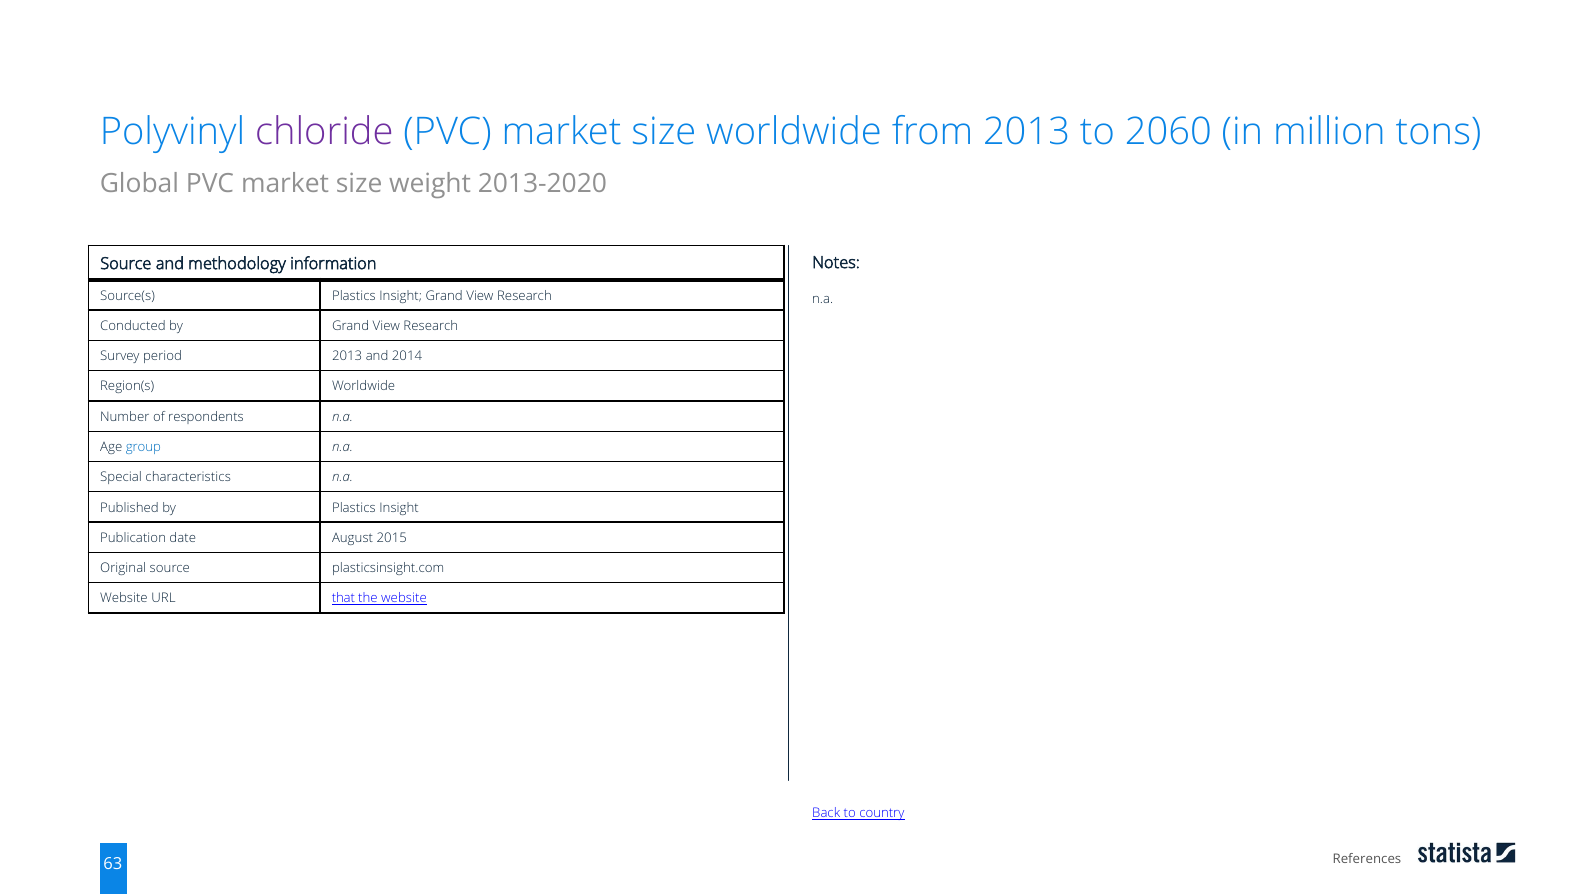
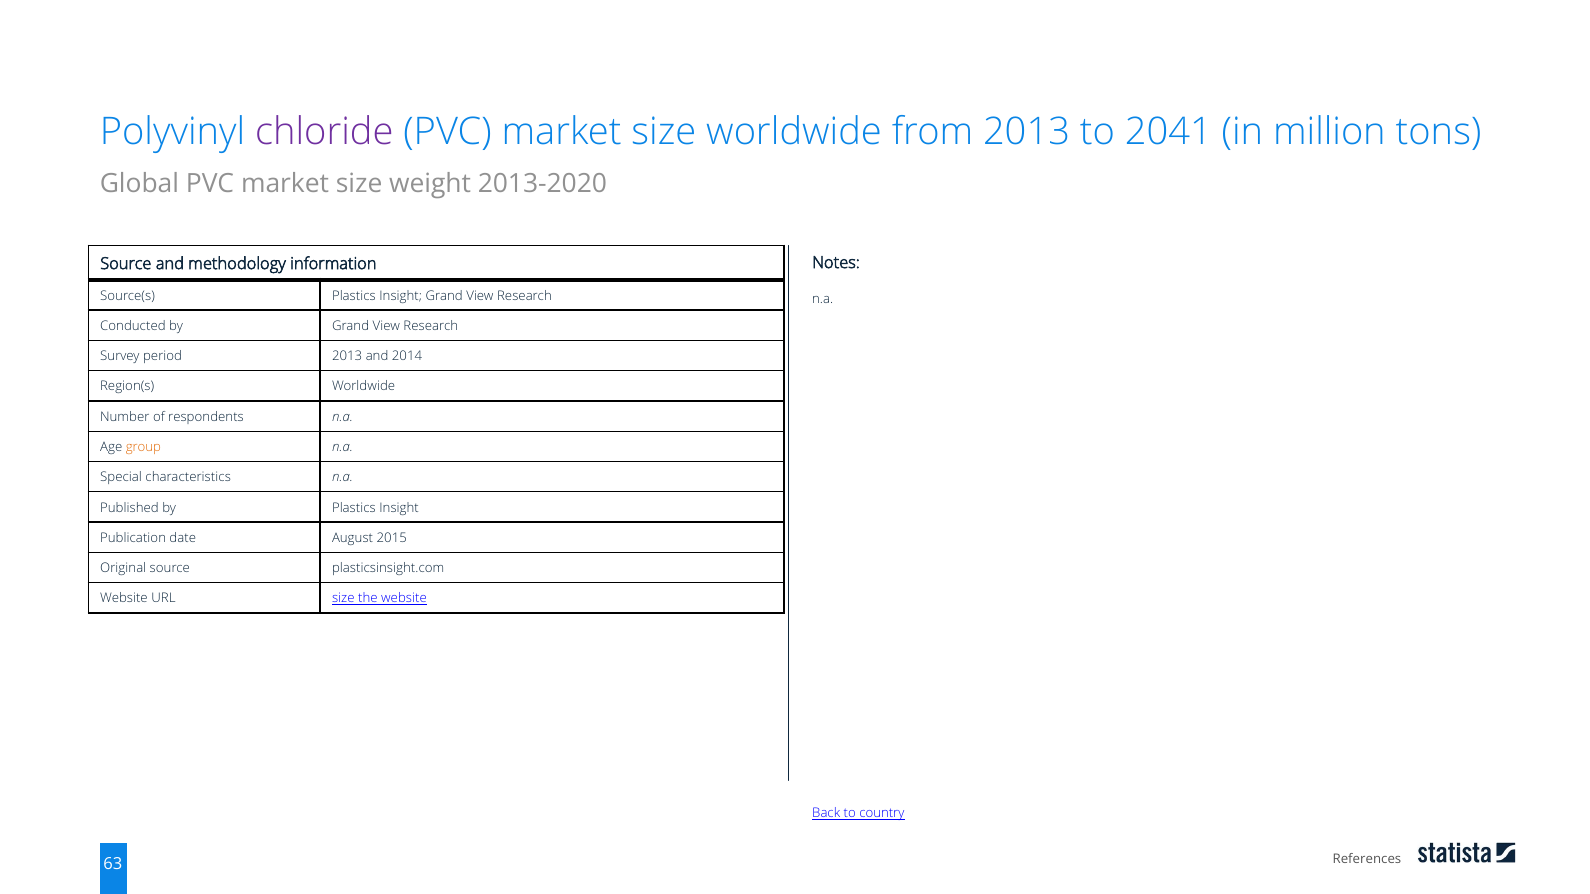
2060: 2060 -> 2041 (1168, 132)
group colour: blue -> orange (143, 447)
URL that: that -> size (343, 599)
